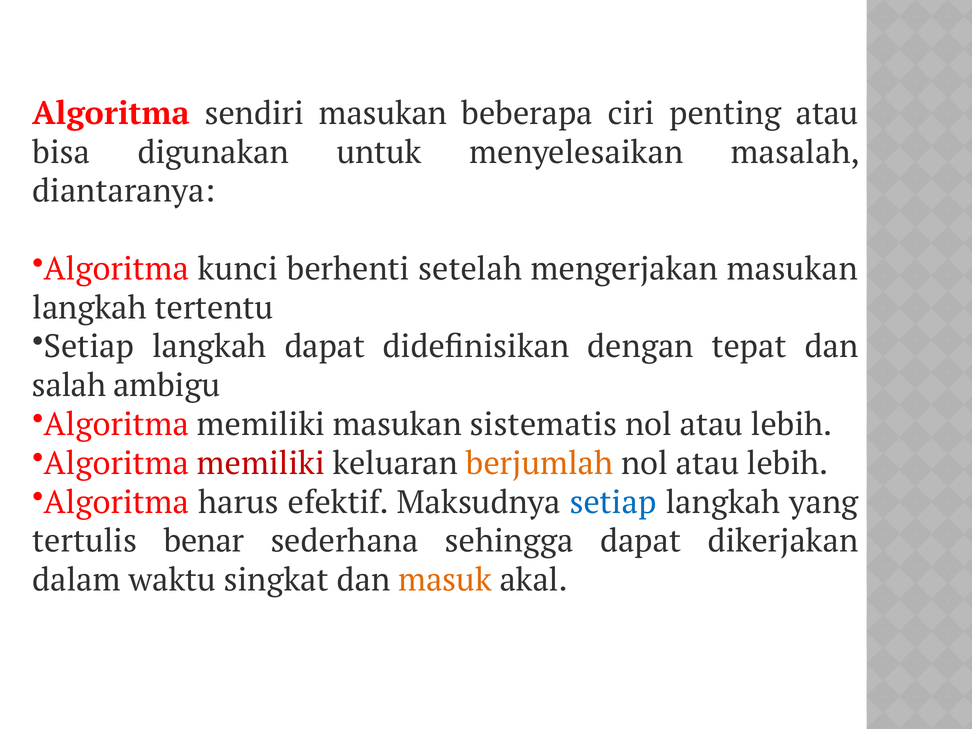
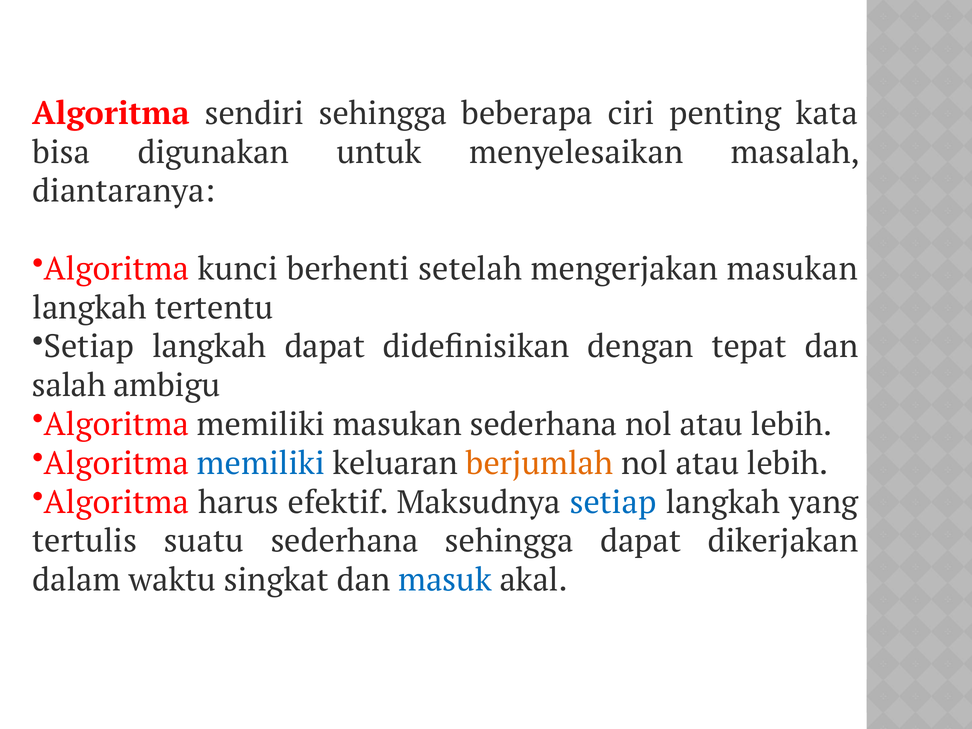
sendiri masukan: masukan -> sehingga (383, 114)
penting atau: atau -> kata (827, 114)
masukan sistematis: sistematis -> sederhana (544, 425)
memiliki colour: red -> blue (261, 463)
benar: benar -> suatu (204, 541)
masuk colour: orange -> blue (445, 580)
